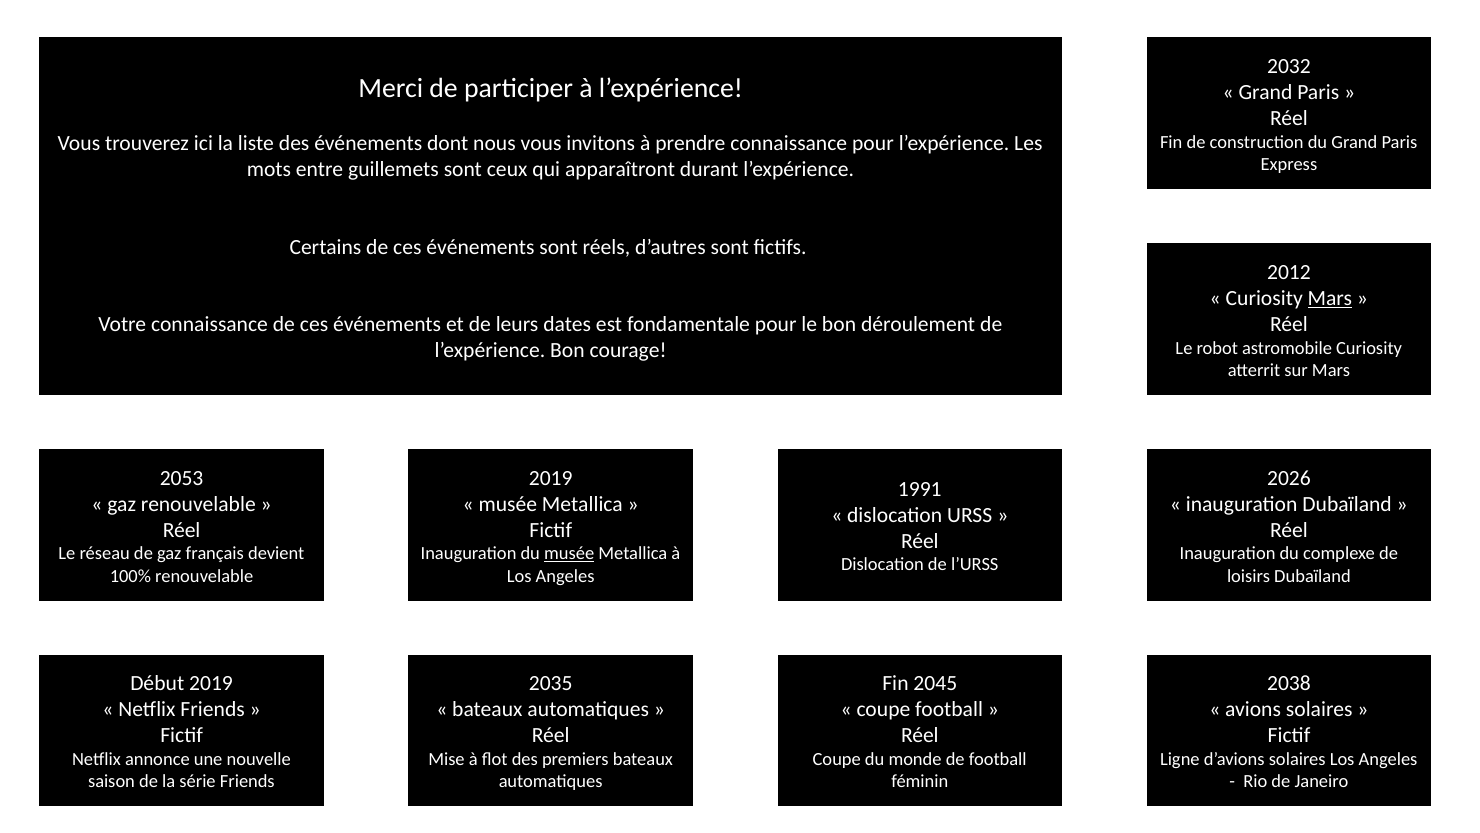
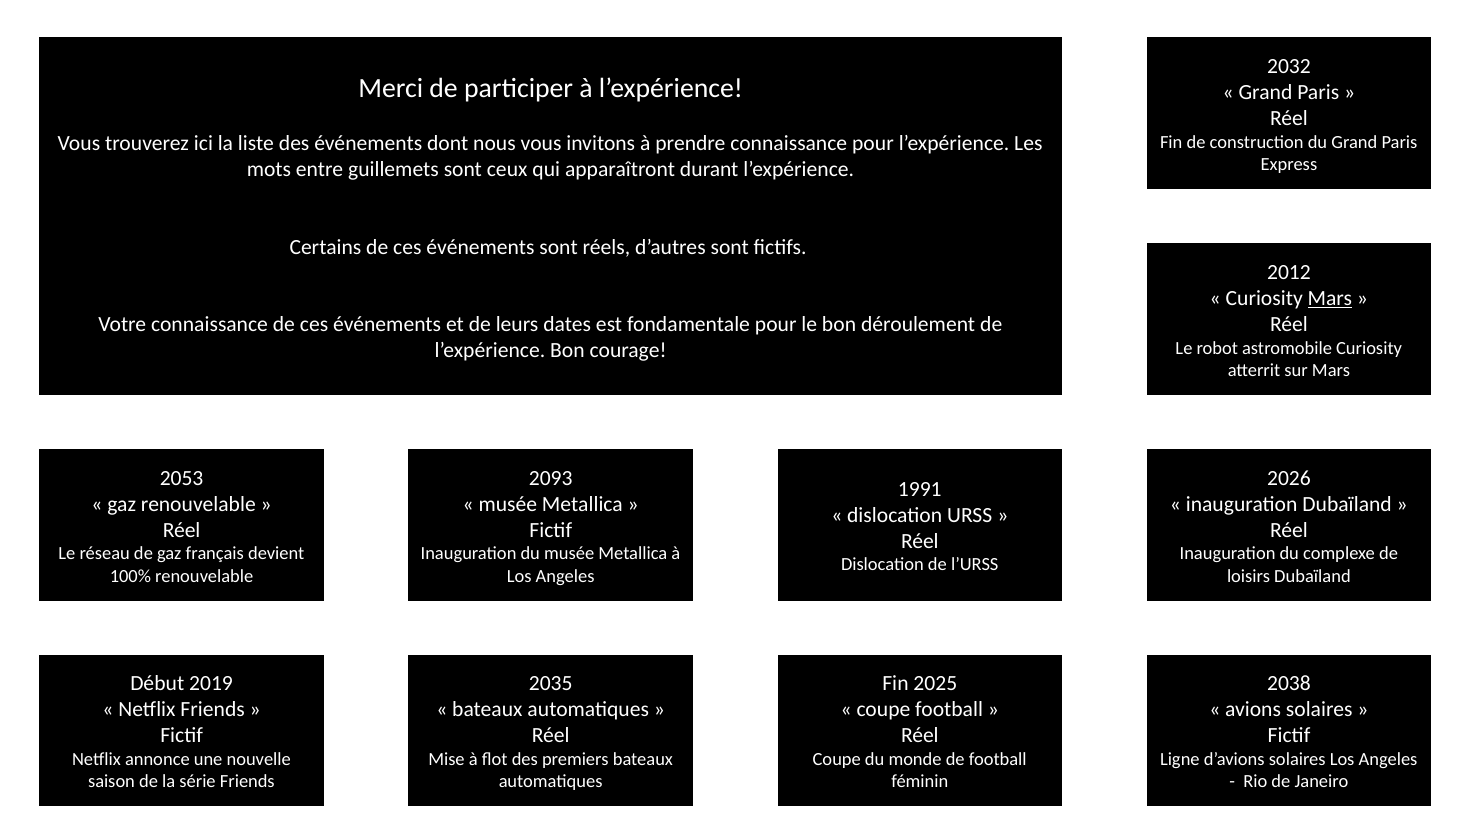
2019: 2019 -> 2093 (551, 478)
musée underline: present -> none (569, 553)
2045: 2045 -> 2025 (935, 683)
